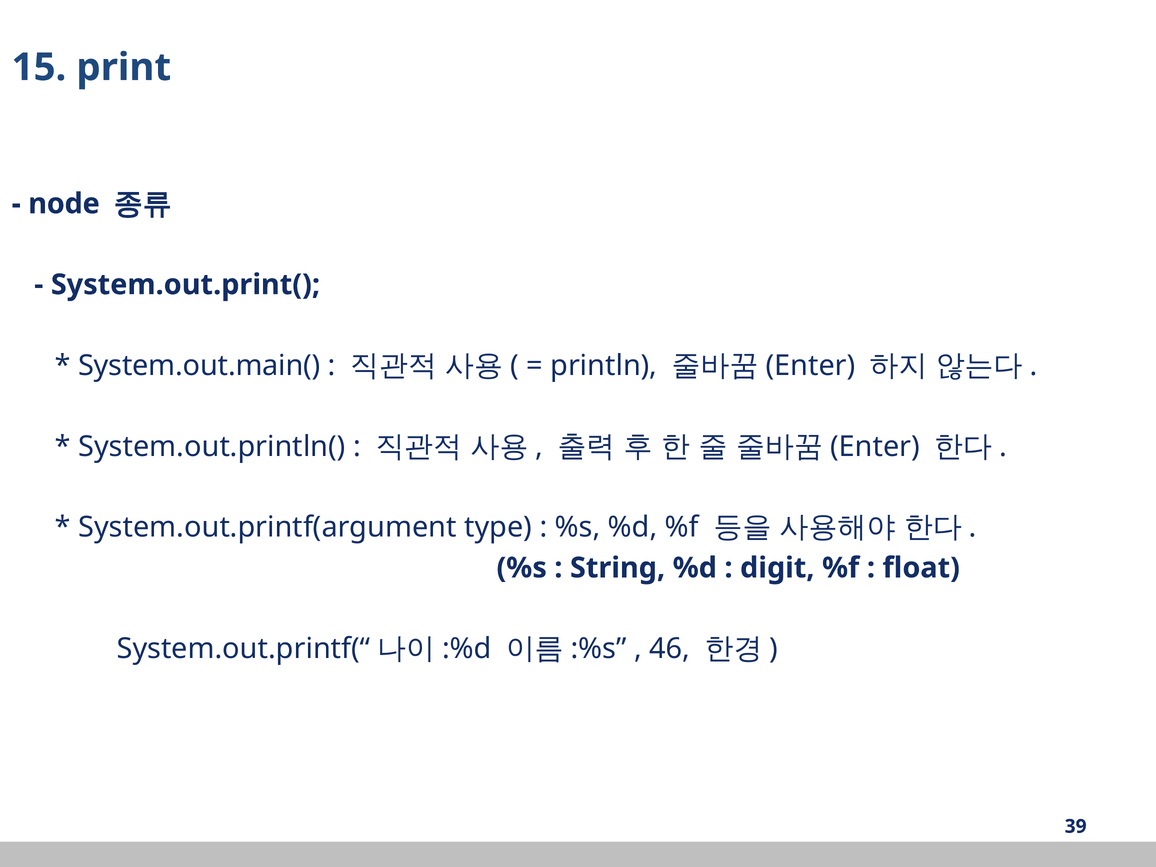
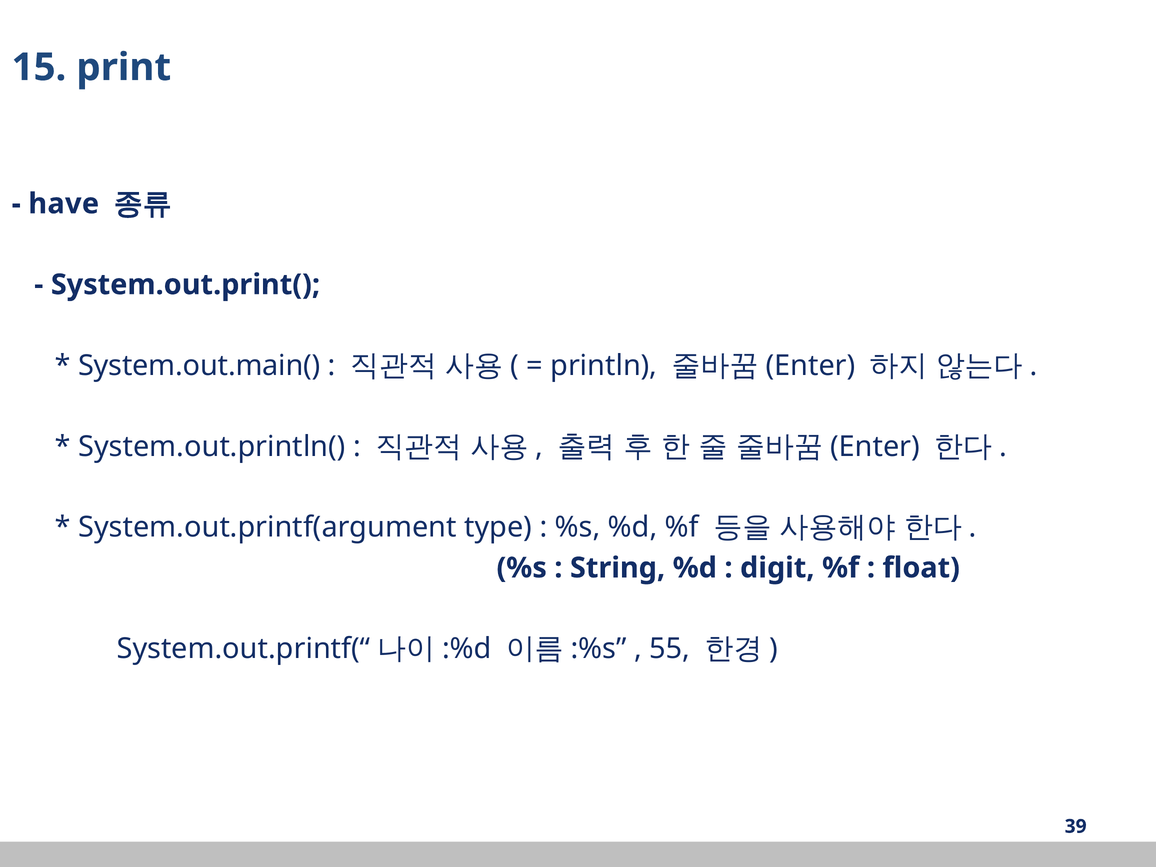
node: node -> have (64, 204)
46: 46 -> 55 (670, 649)
